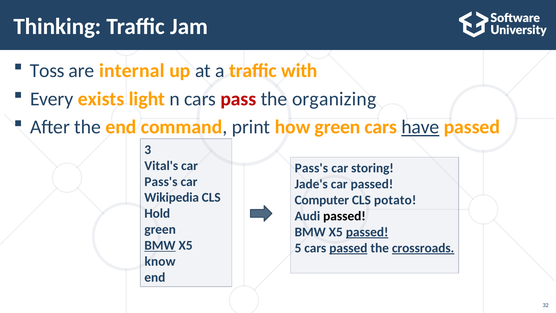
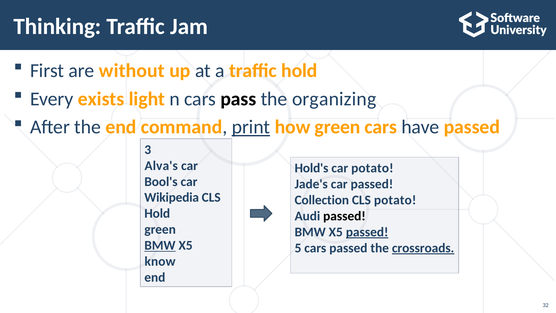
Toss: Toss -> First (47, 71)
internal: internal -> without (132, 71)
traffic with: with -> hold (299, 71)
pass colour: red -> black (238, 99)
print underline: none -> present (251, 127)
have underline: present -> none (420, 127)
Vital's: Vital's -> Alva's (161, 165)
Pass's: Pass's -> Hold's (312, 168)
car storing: storing -> potato (372, 168)
Pass's: Pass's -> Bool's (161, 181)
Computer: Computer -> Collection (322, 200)
passed underline: present -> none (348, 248)
